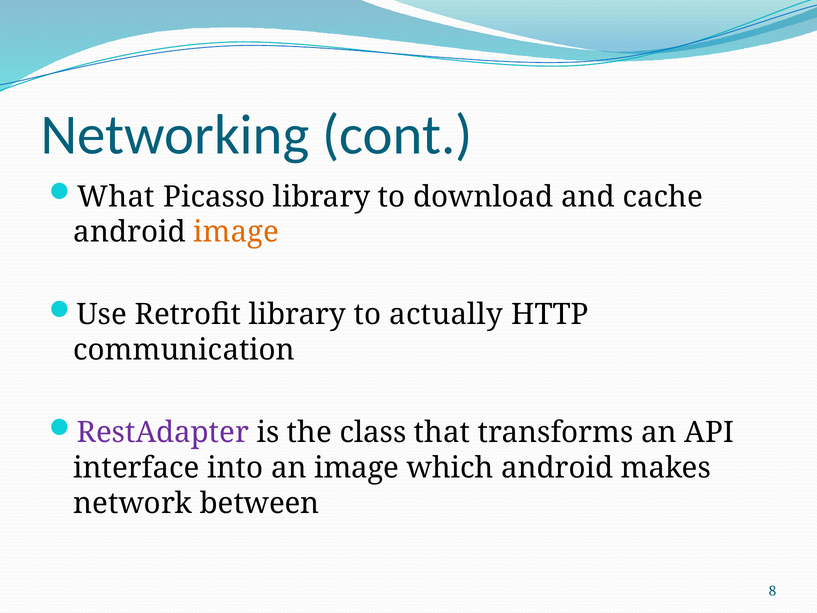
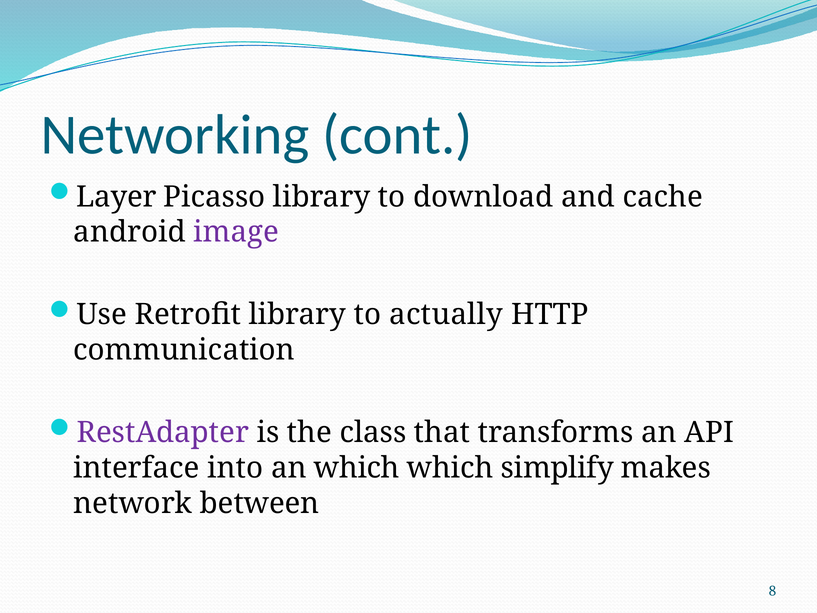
What: What -> Layer (116, 197)
image colour: orange -> purple (236, 232)
an image: image -> which (357, 468)
which android: android -> simplify (557, 468)
